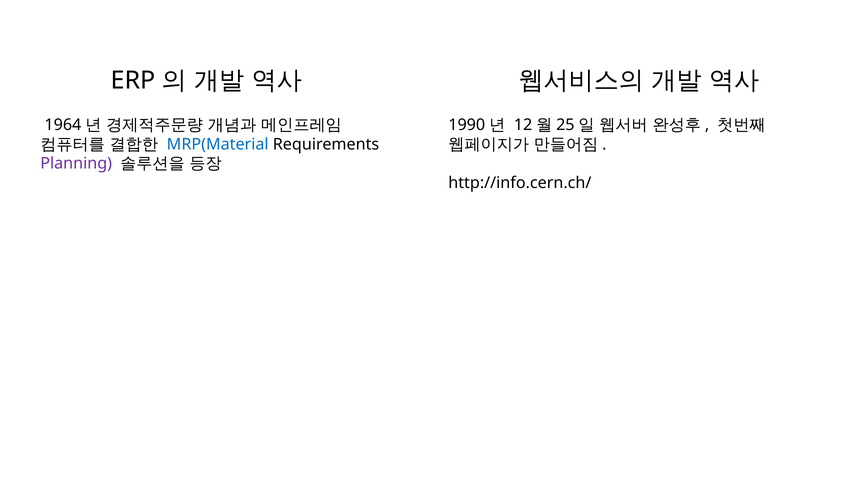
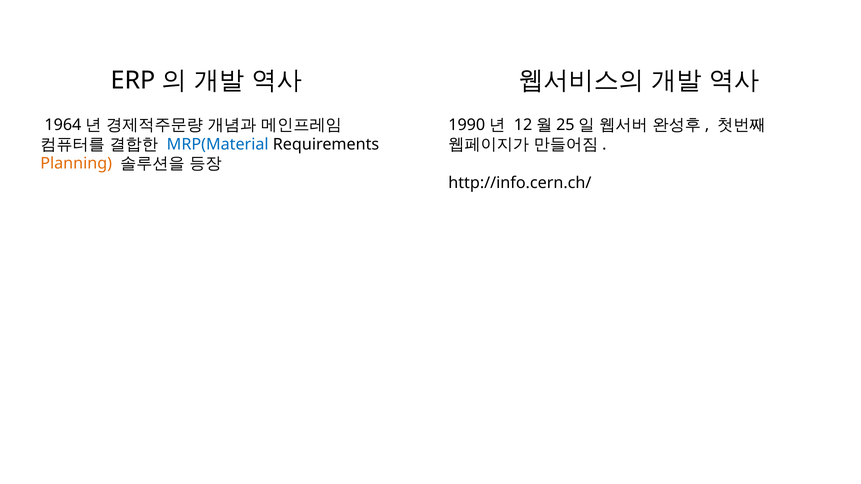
Planning colour: purple -> orange (76, 164)
